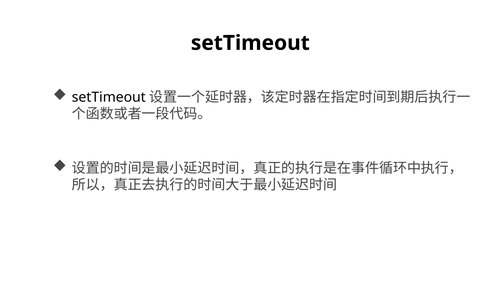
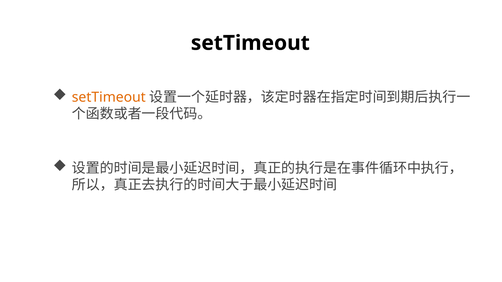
setTimeout colour: black -> orange (109, 97)
